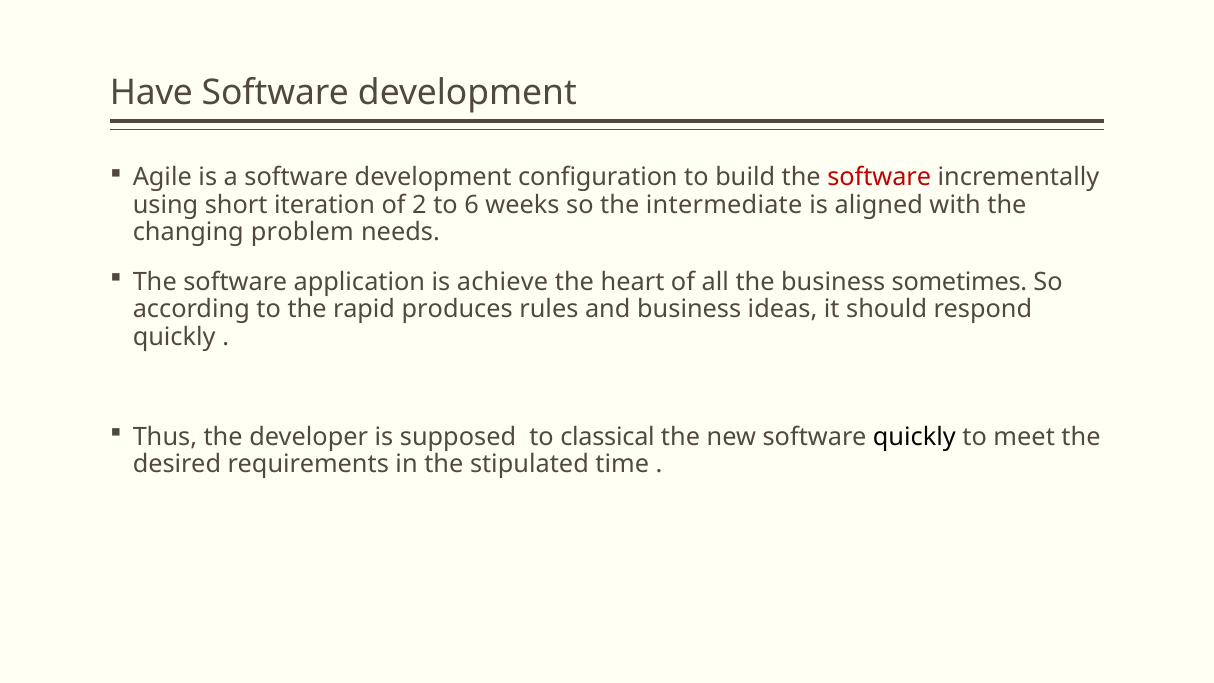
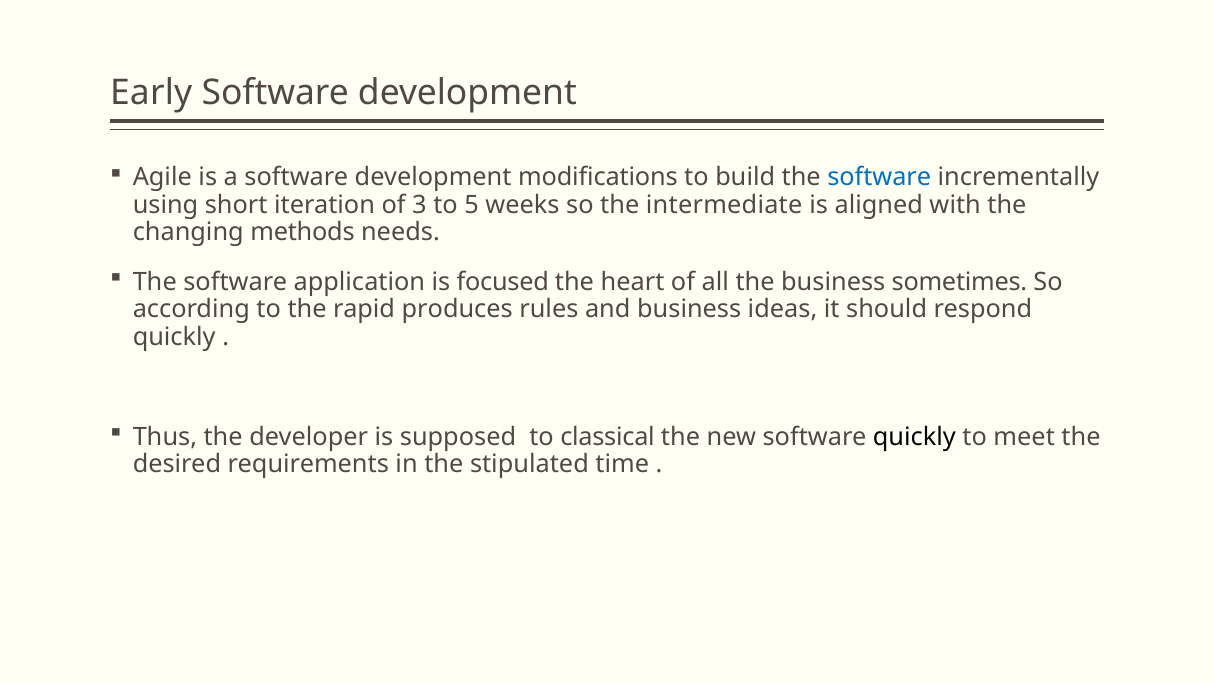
Have: Have -> Early (151, 93)
configuration: configuration -> modifications (598, 177)
software colour: red -> blue (879, 177)
2: 2 -> 3 (419, 205)
6: 6 -> 5 (472, 205)
problem: problem -> methods (303, 232)
achieve: achieve -> focused (503, 282)
